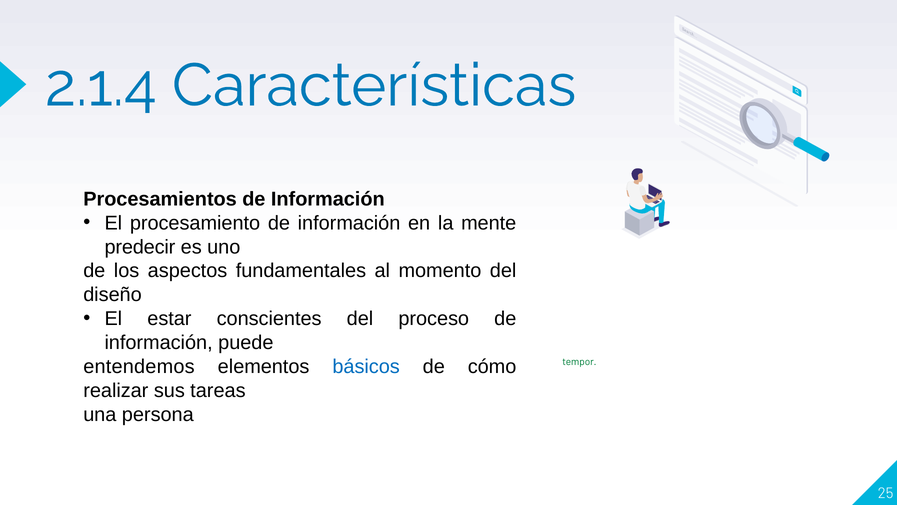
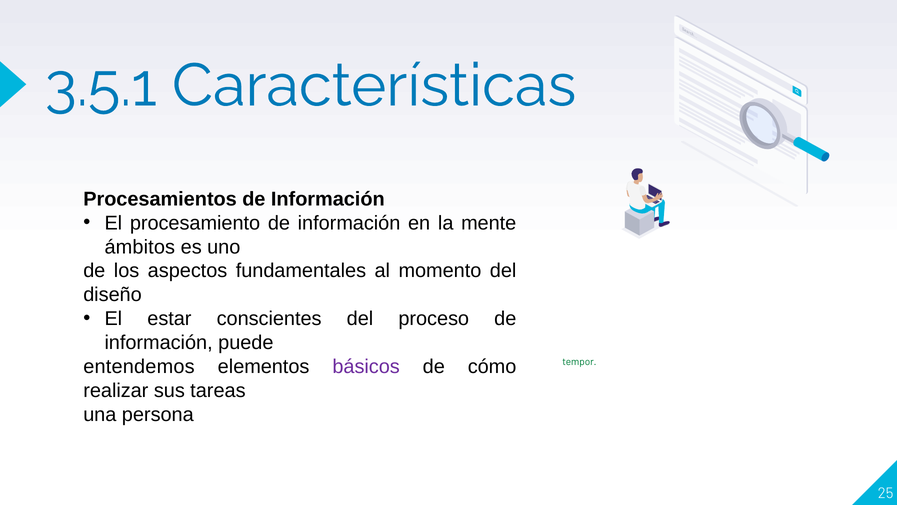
2.1.4: 2.1.4 -> 3.5.1 (101, 86)
predecir: predecir -> ámbitos (140, 247)
básicos colour: blue -> purple (366, 366)
